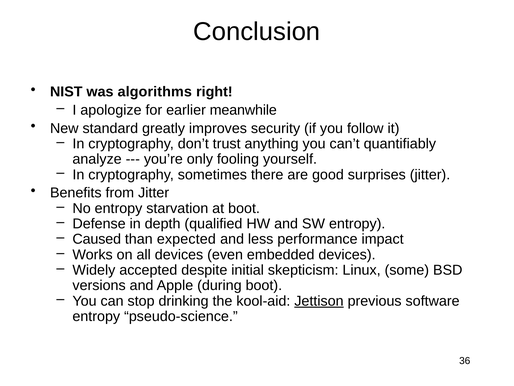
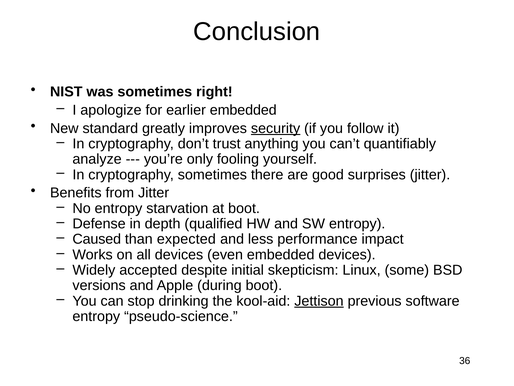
was algorithms: algorithms -> sometimes (155, 92)
earlier meanwhile: meanwhile -> embedded (243, 110)
security underline: none -> present (276, 128)
